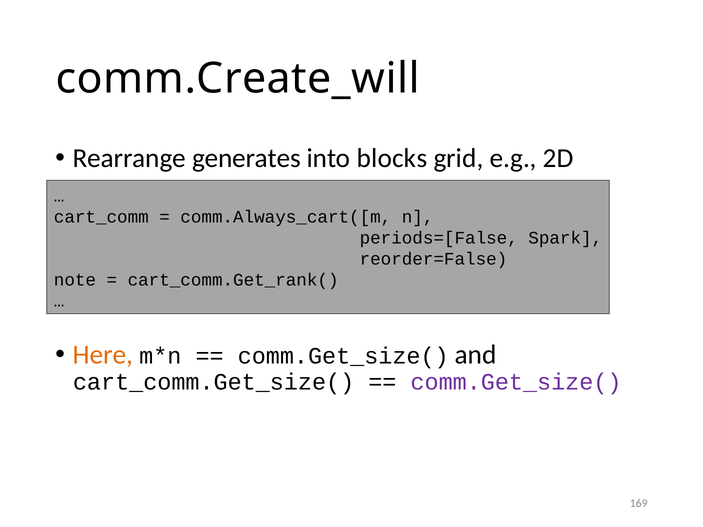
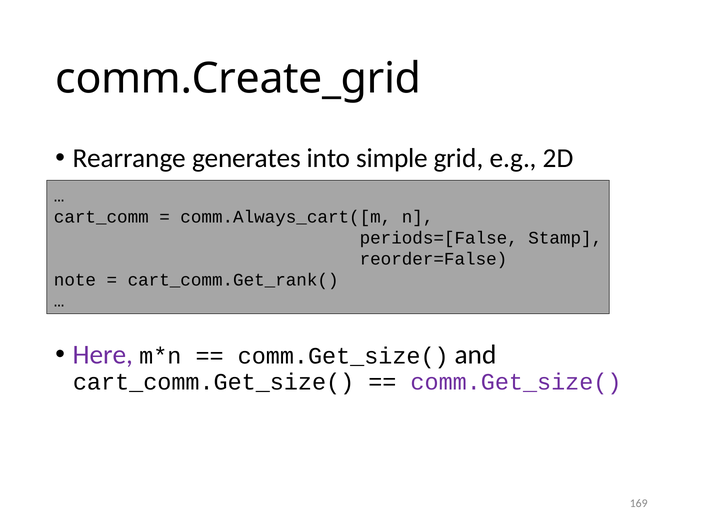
comm.Create_will: comm.Create_will -> comm.Create_grid (238, 79)
blocks: blocks -> simple (392, 158)
Spark: Spark -> Stamp (565, 238)
Here colour: orange -> purple (103, 355)
